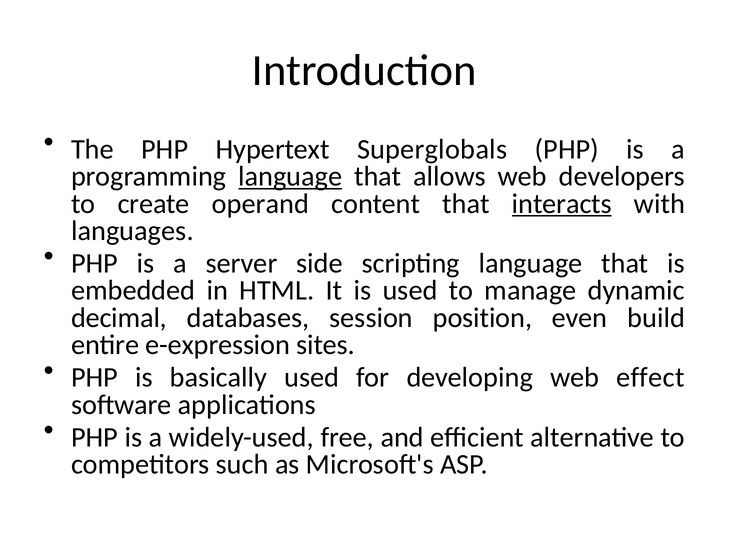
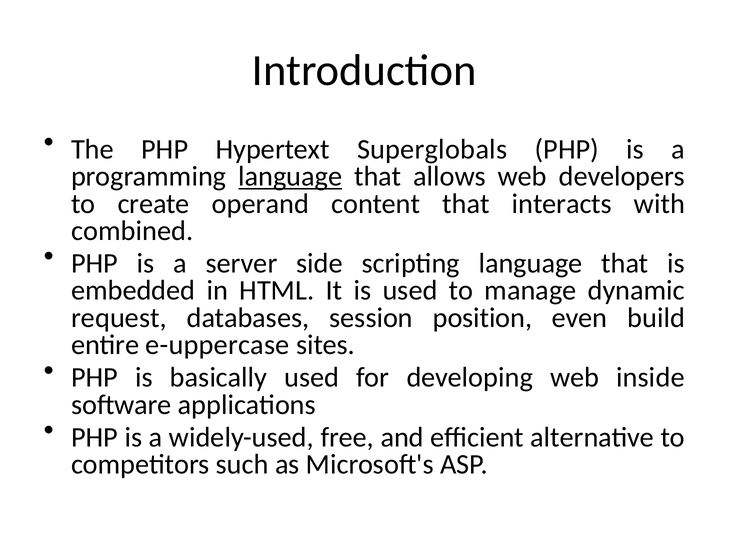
interacts underline: present -> none (562, 204)
languages: languages -> combined (132, 231)
decimal: decimal -> request (119, 318)
e-expression: e-expression -> e-uppercase (218, 345)
effect: effect -> inside (650, 377)
